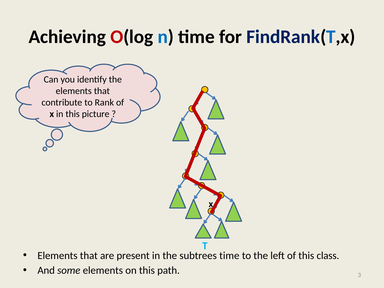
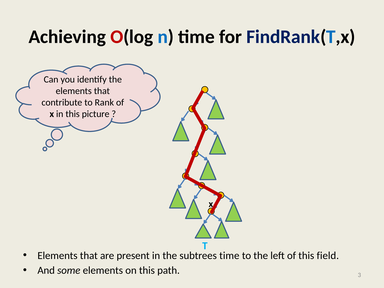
class: class -> field (328, 256)
